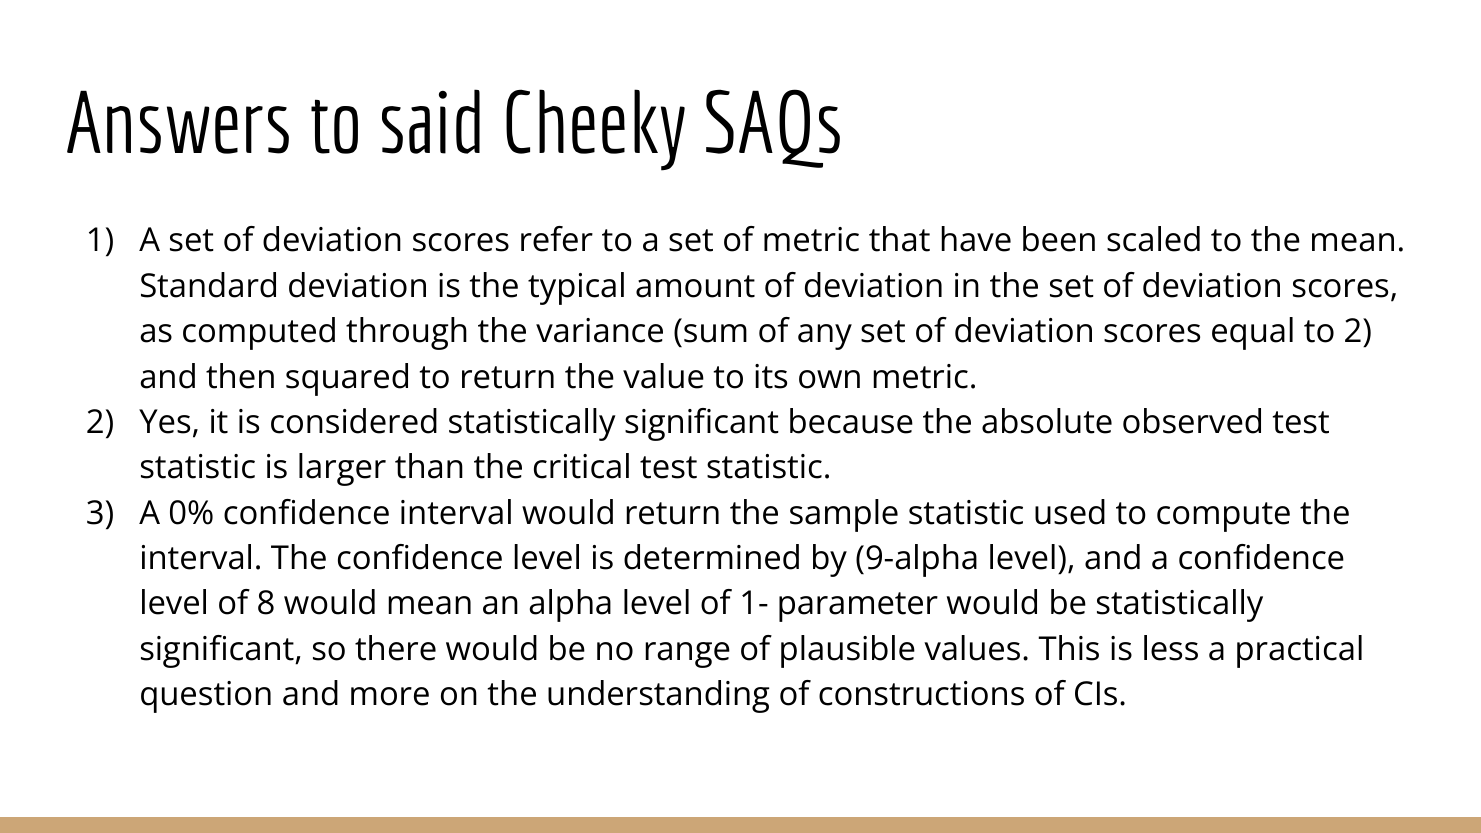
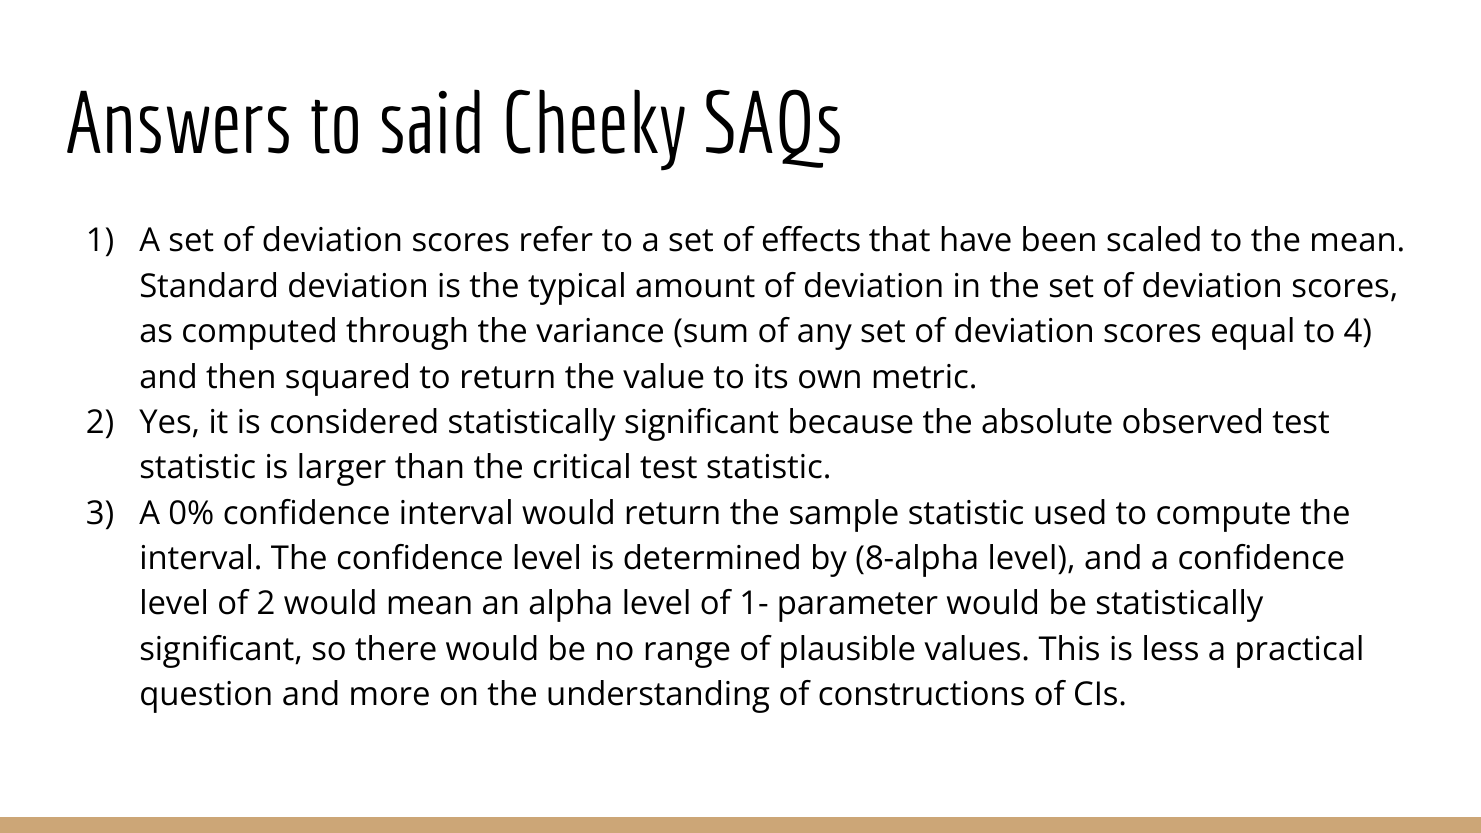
of metric: metric -> effects (811, 241)
to 2: 2 -> 4 (1358, 332)
9-alpha: 9-alpha -> 8-alpha (917, 559)
of 8: 8 -> 2 (266, 604)
